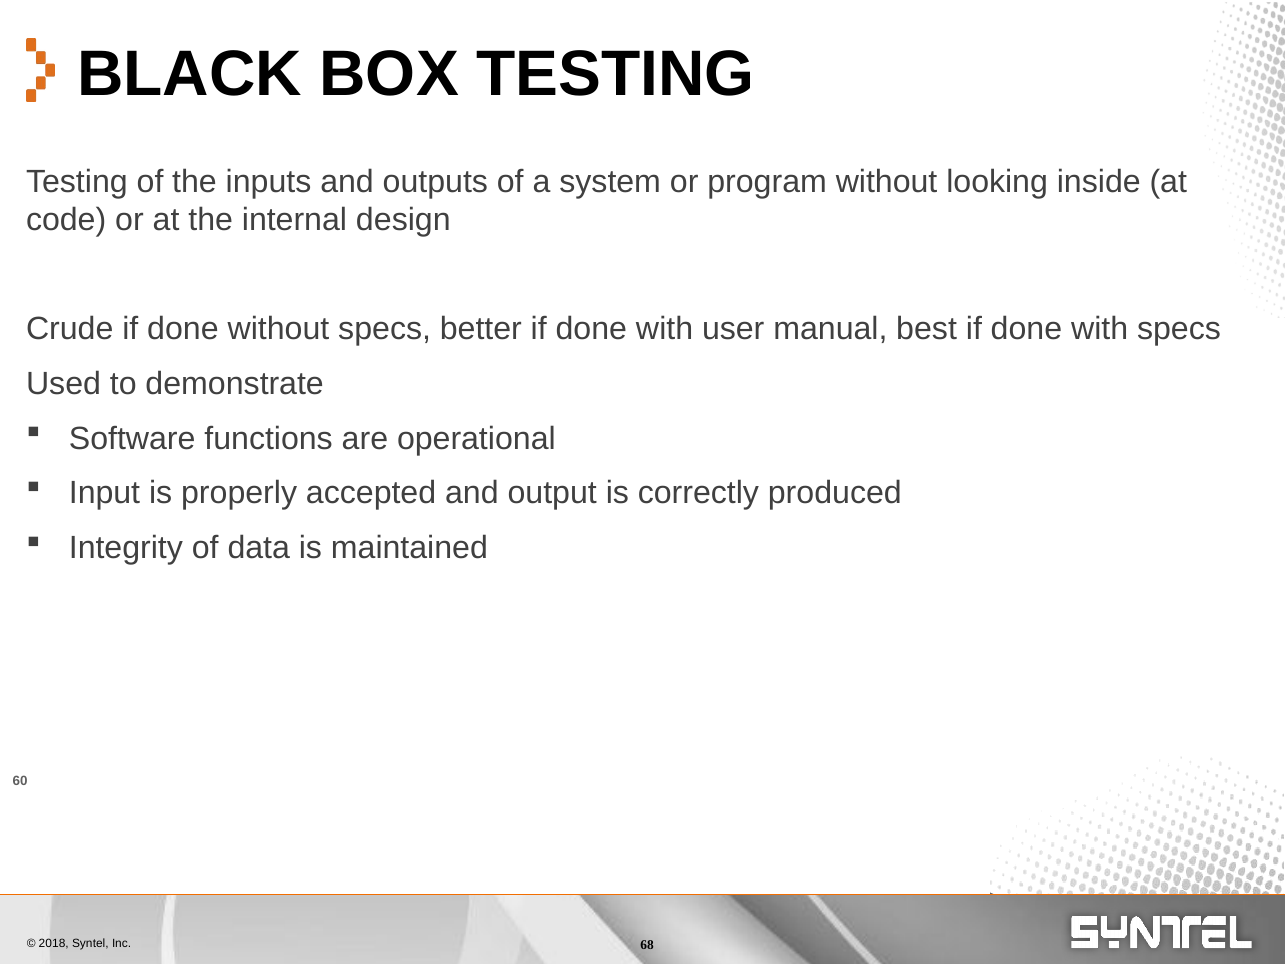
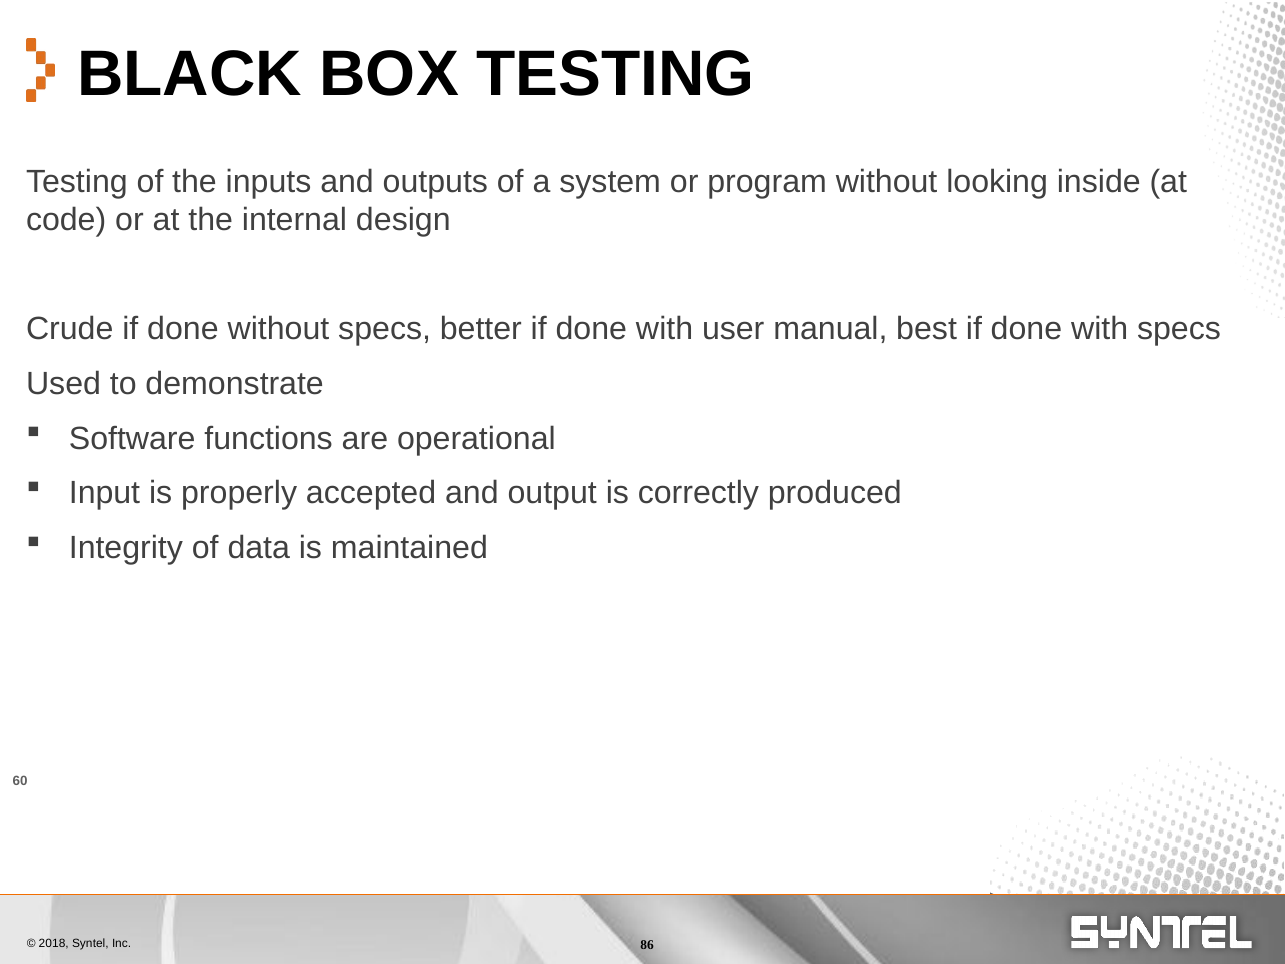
68: 68 -> 86 (647, 945)
